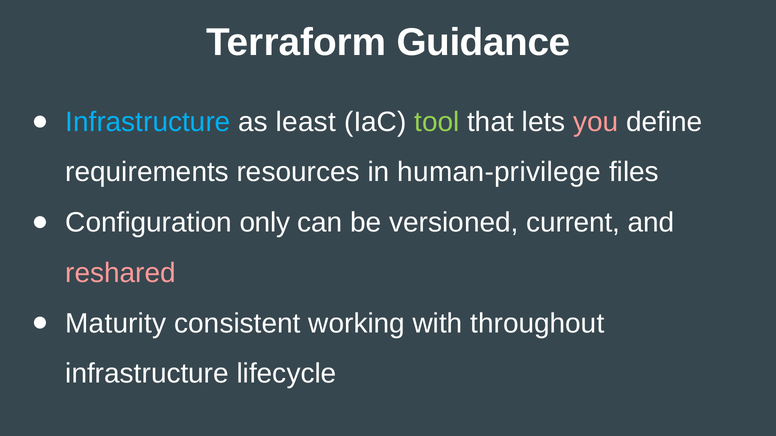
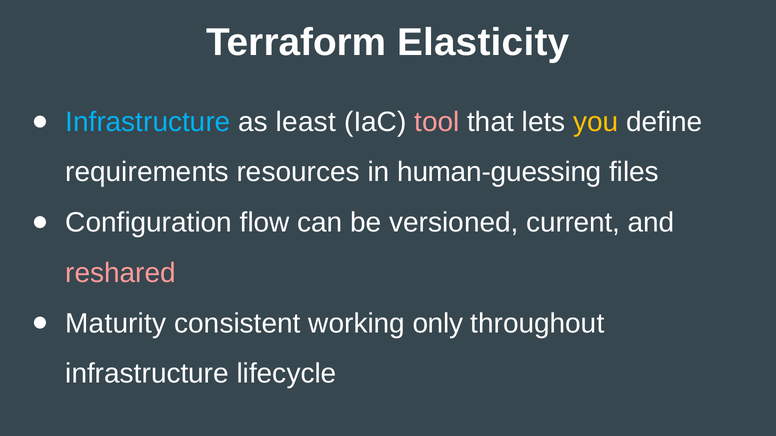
Guidance: Guidance -> Elasticity (483, 43)
tool colour: light green -> pink (437, 122)
you colour: pink -> yellow (596, 122)
human-privilege: human-privilege -> human-guessing (499, 172)
only: only -> flow (265, 223)
with: with -> only (438, 324)
